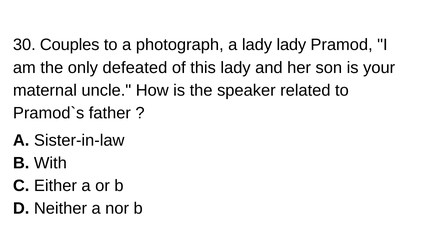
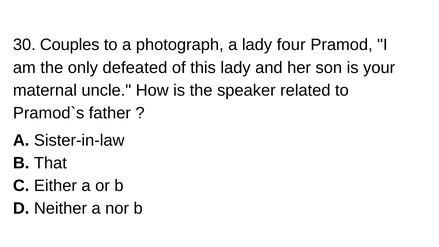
lady lady: lady -> four (291, 45)
With: With -> That (50, 163)
